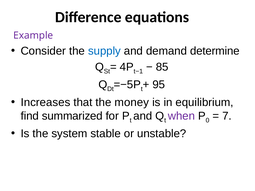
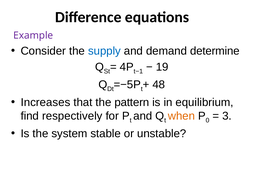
85: 85 -> 19 (162, 67)
95: 95 -> 48 (159, 85)
money: money -> pattern (132, 102)
summarized: summarized -> respectively (72, 116)
when colour: purple -> orange (181, 116)
7: 7 -> 3 (227, 116)
